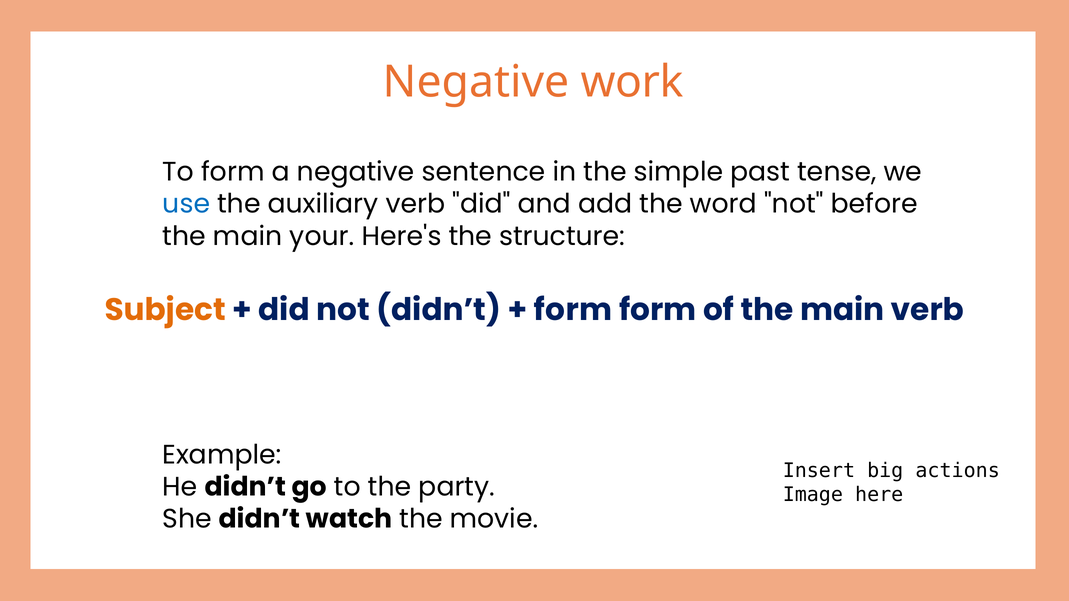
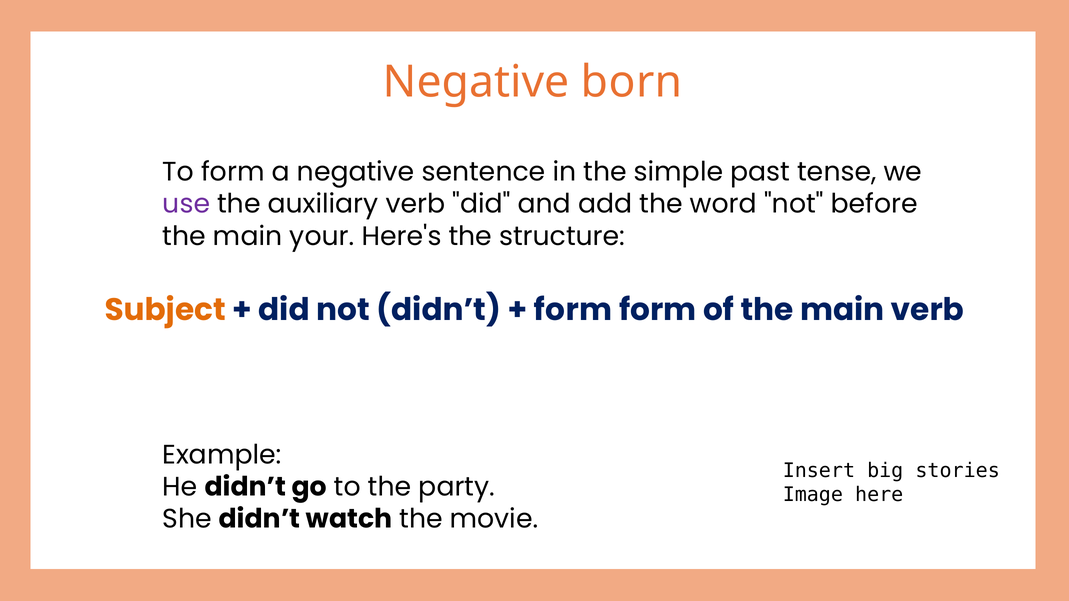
work: work -> born (632, 82)
use colour: blue -> purple (186, 204)
actions: actions -> stories (958, 471)
